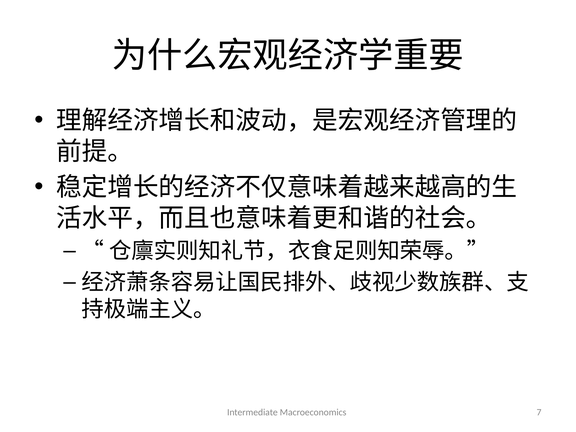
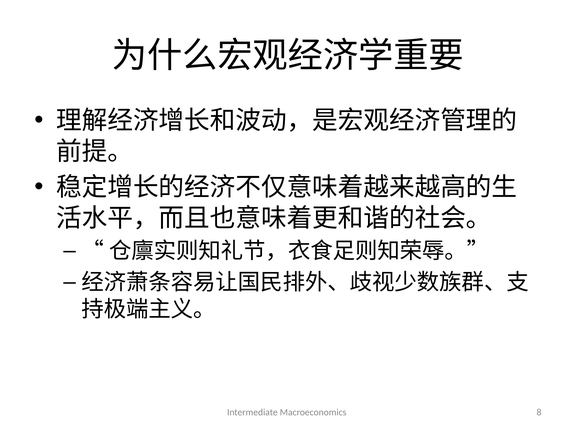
7: 7 -> 8 (539, 412)
